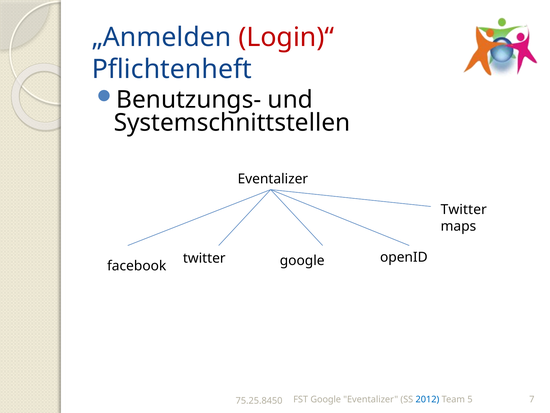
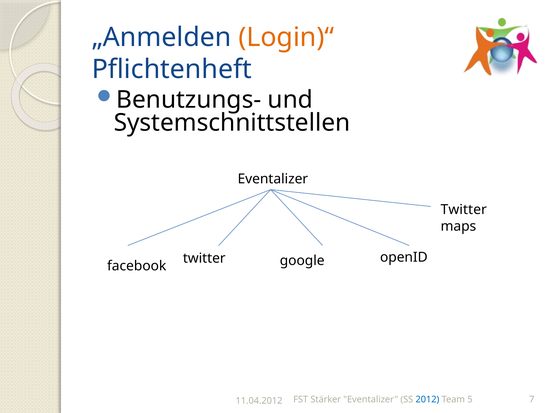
Login)“ colour: red -> orange (286, 37)
FST Google: Google -> Stärker (326, 399)
75.25.8450: 75.25.8450 -> 11.04.2012 (259, 400)
